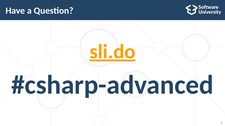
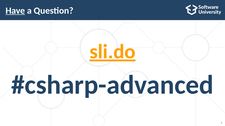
Have underline: none -> present (15, 11)
